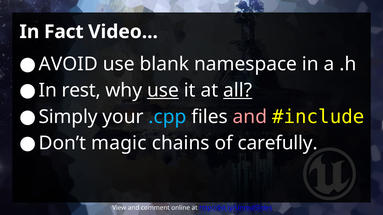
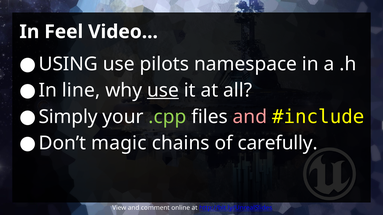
Fact: Fact -> Feel (64, 32)
AVOID: AVOID -> USING (68, 64)
blank: blank -> pilots (164, 64)
rest: rest -> line (81, 91)
all underline: present -> none (238, 91)
.cpp colour: light blue -> light green (167, 117)
